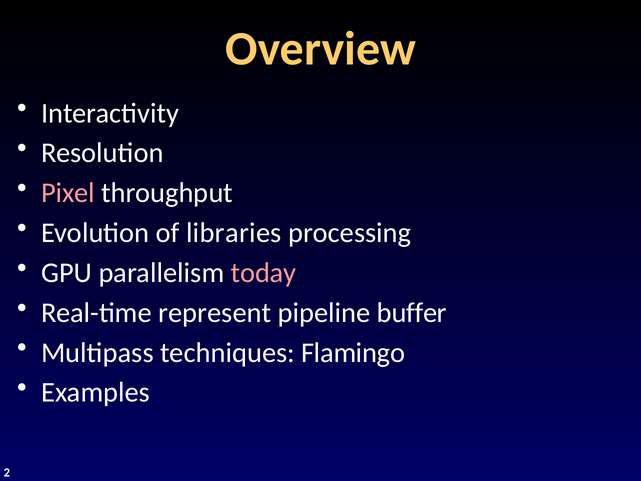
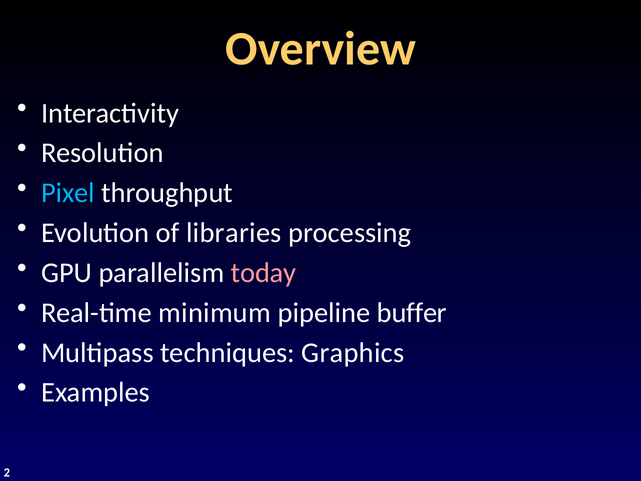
Pixel colour: pink -> light blue (68, 193)
represent: represent -> minimum (215, 313)
Flamingo: Flamingo -> Graphics (353, 352)
